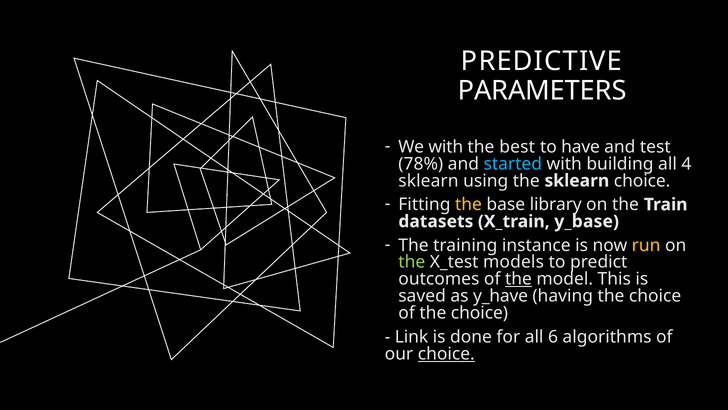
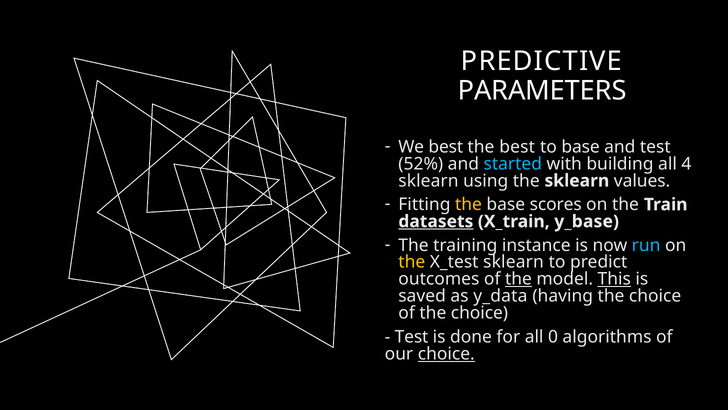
We with: with -> best (446, 147)
to have: have -> base (581, 147)
78%: 78% -> 52% (421, 164)
sklearn choice: choice -> values (642, 181)
library: library -> scores (556, 204)
datasets underline: none -> present (436, 221)
run colour: yellow -> light blue (646, 245)
the colour: light green -> yellow (412, 262)
X_test models: models -> sklearn (513, 262)
This underline: none -> present (614, 279)
y_have: y_have -> y_data (500, 296)
Link: Link -> Test (412, 336)
6: 6 -> 0 (553, 336)
